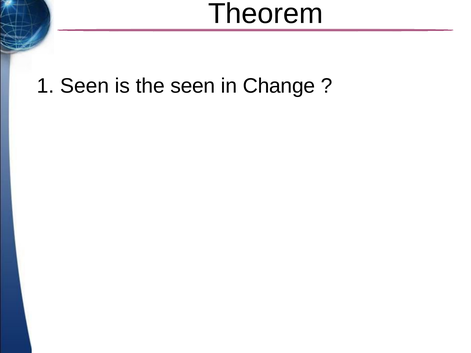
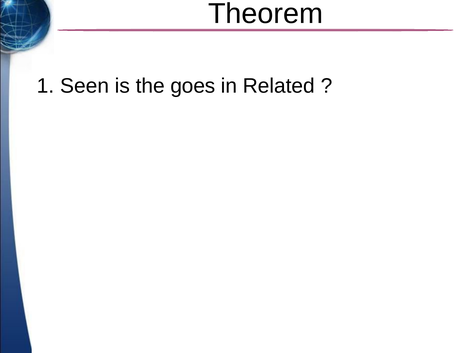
the seen: seen -> goes (193, 86)
Change: Change -> Related (279, 86)
